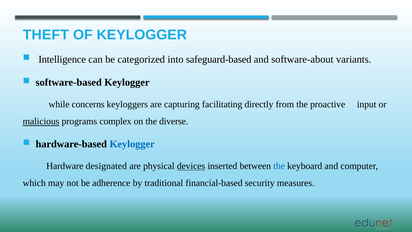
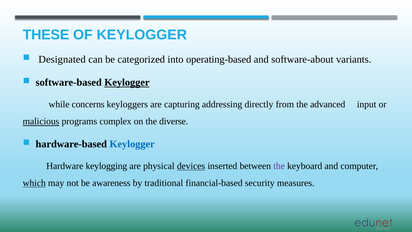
THEFT: THEFT -> THESE (46, 35)
Intelligence: Intelligence -> Designated (62, 59)
safeguard-based: safeguard-based -> operating-based (219, 59)
Keylogger underline: none -> present (127, 82)
facilitating: facilitating -> addressing (222, 104)
proactive: proactive -> advanced (328, 104)
designated: designated -> keylogging (106, 166)
the colour: blue -> purple (279, 166)
which underline: none -> present (34, 183)
adherence: adherence -> awareness (111, 183)
